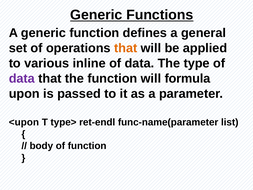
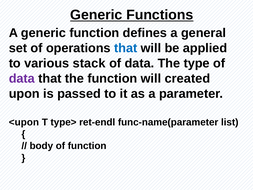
that colour: orange -> blue (126, 48)
inline: inline -> stack (89, 63)
formula: formula -> created (187, 78)
